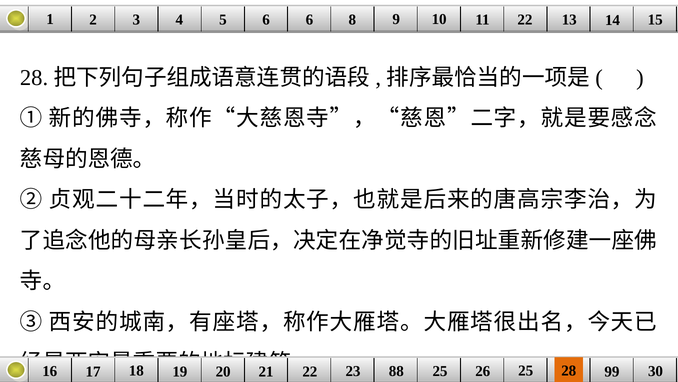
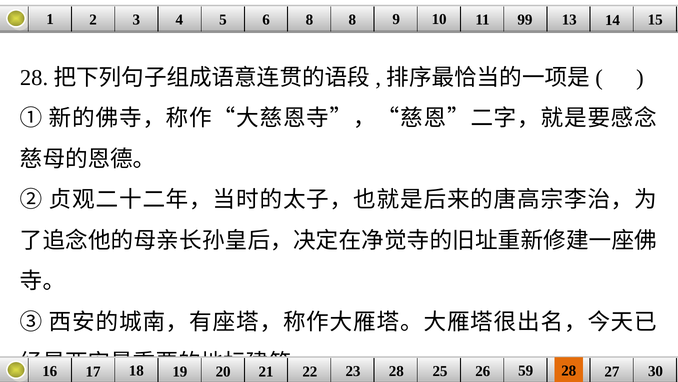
6 6: 6 -> 8 (309, 20)
11 22: 22 -> 99 (525, 20)
23 88: 88 -> 28 (396, 371)
26 25: 25 -> 59 (526, 370)
99: 99 -> 27 (612, 371)
